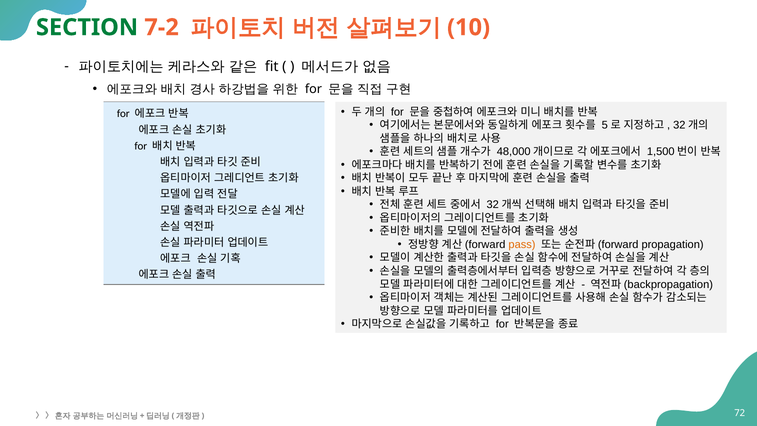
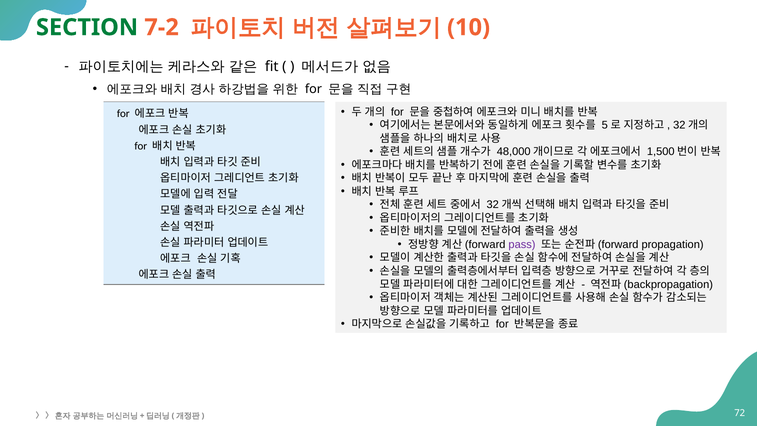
pass colour: orange -> purple (522, 244)
